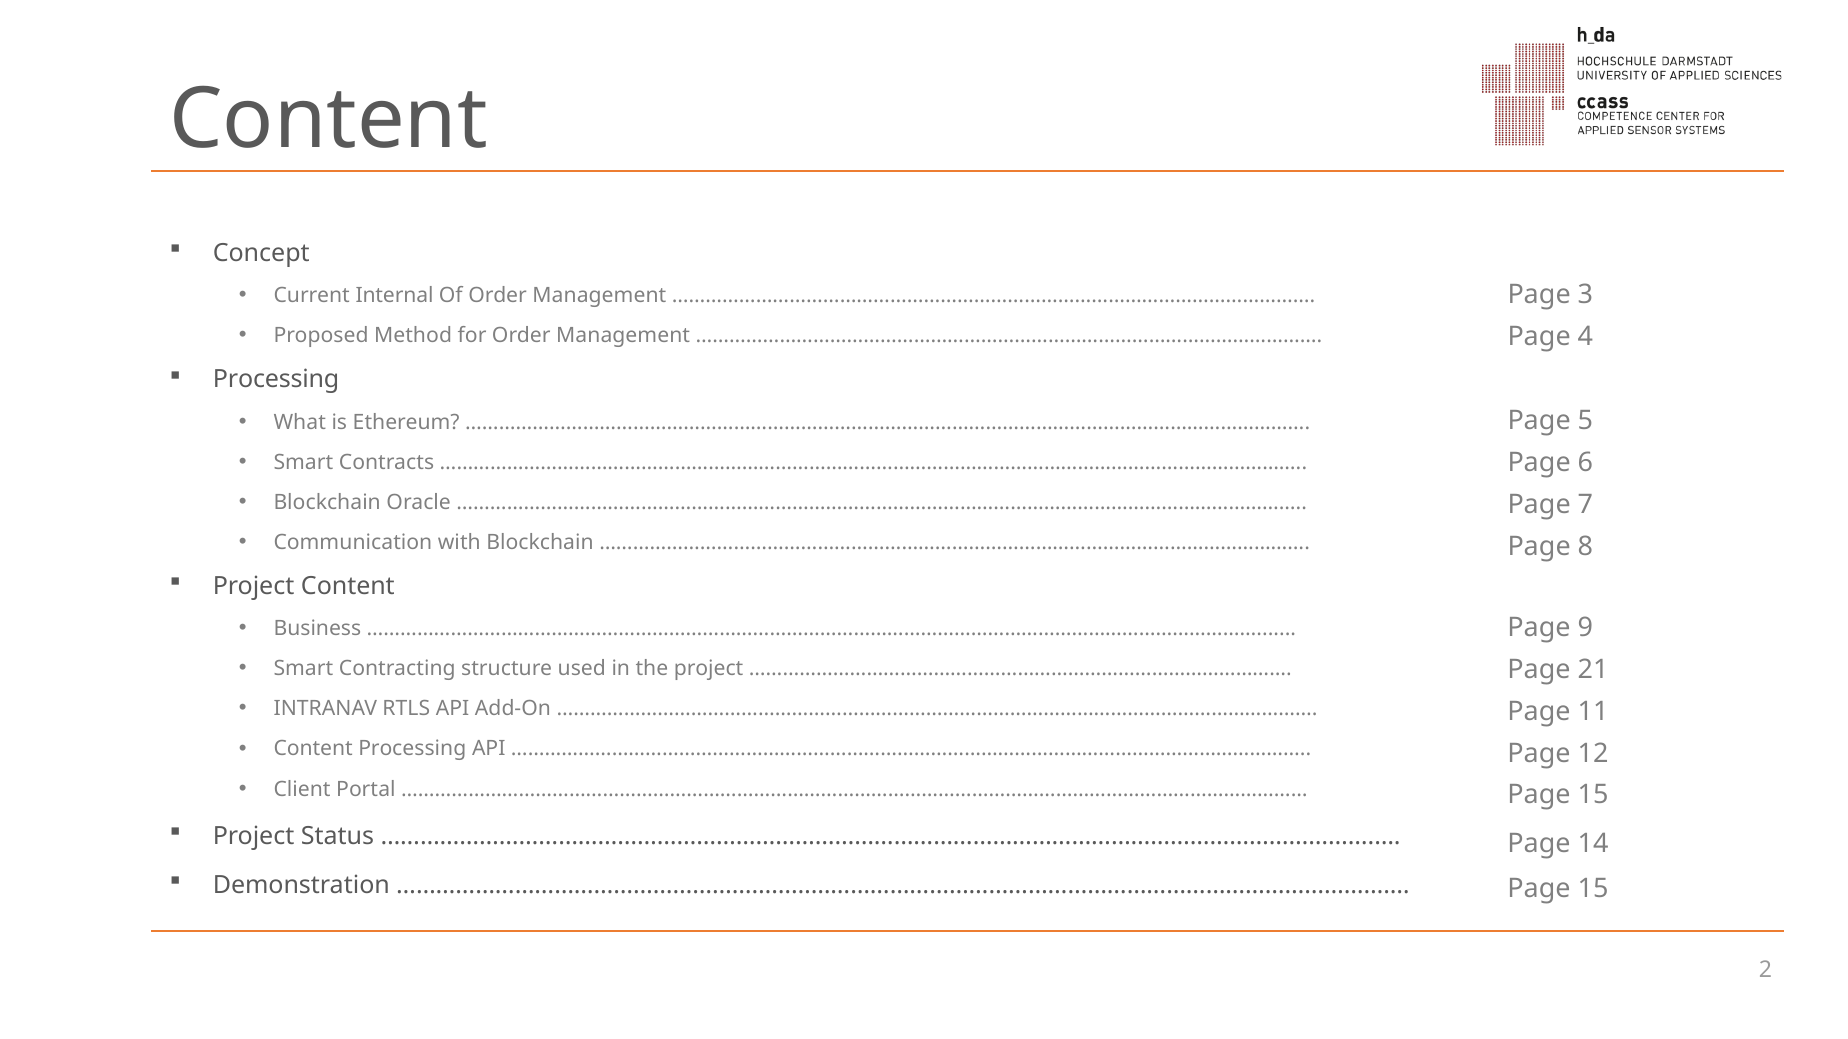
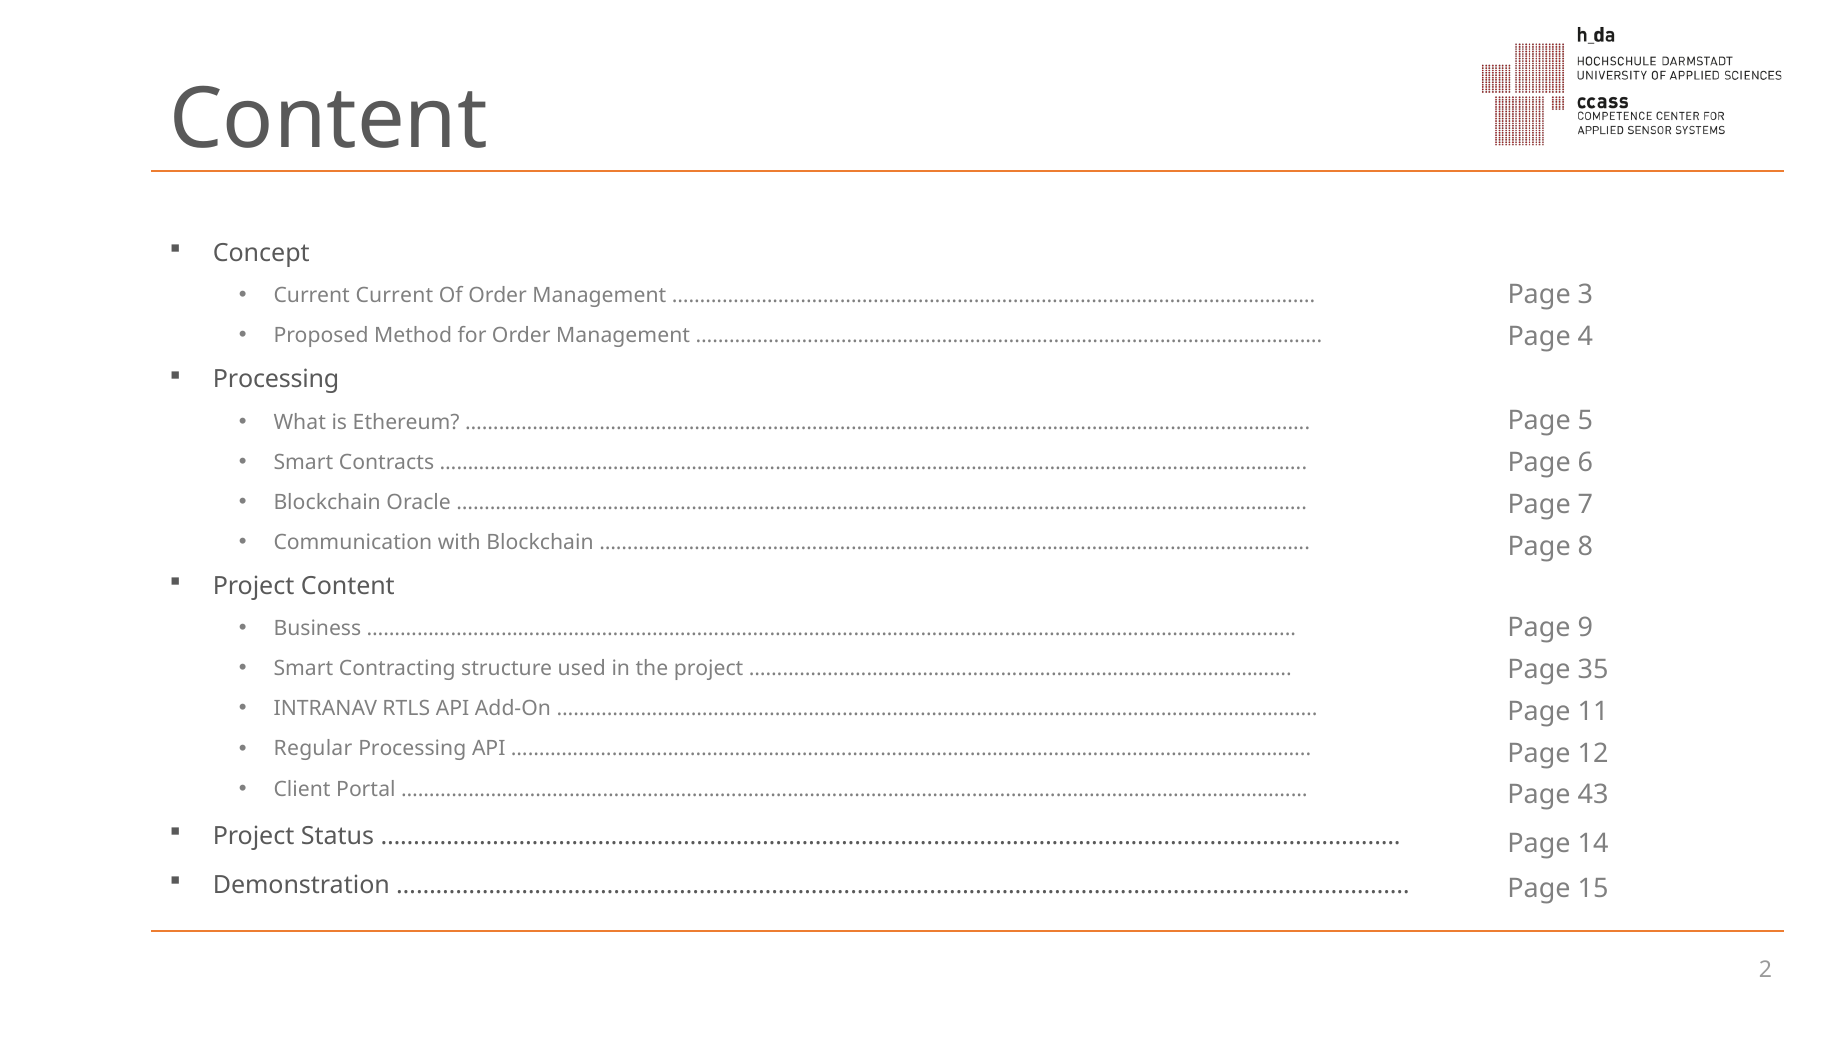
Current Internal: Internal -> Current (394, 296)
21: 21 -> 35 (1593, 670)
Content: Content -> Regular (313, 749)
15: 15 -> 43 (1593, 795)
